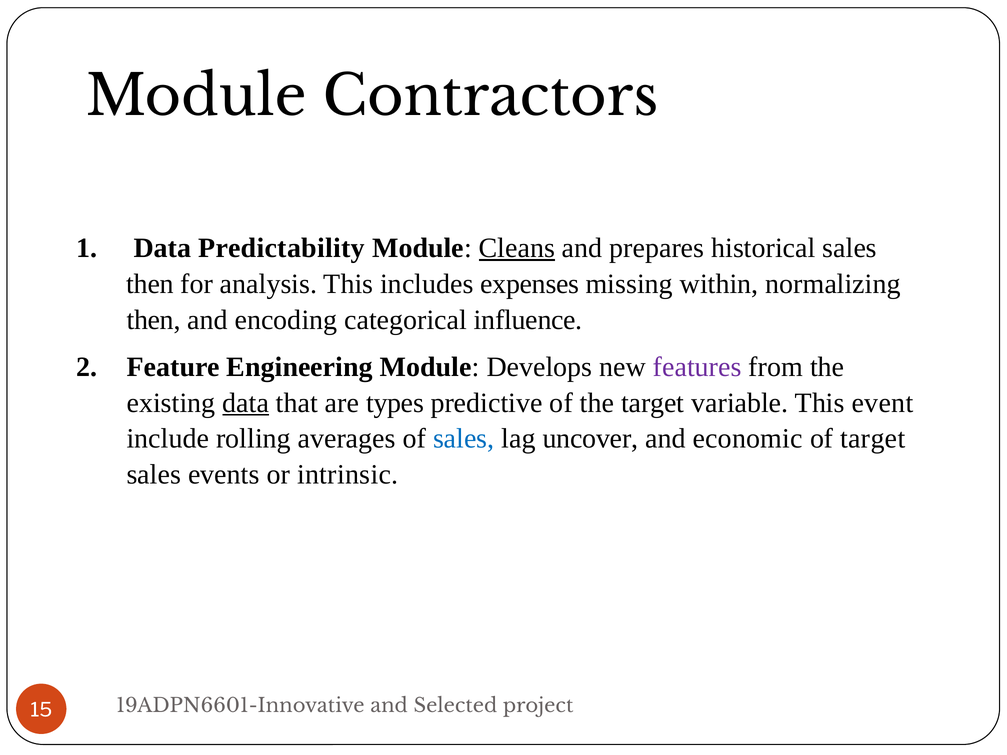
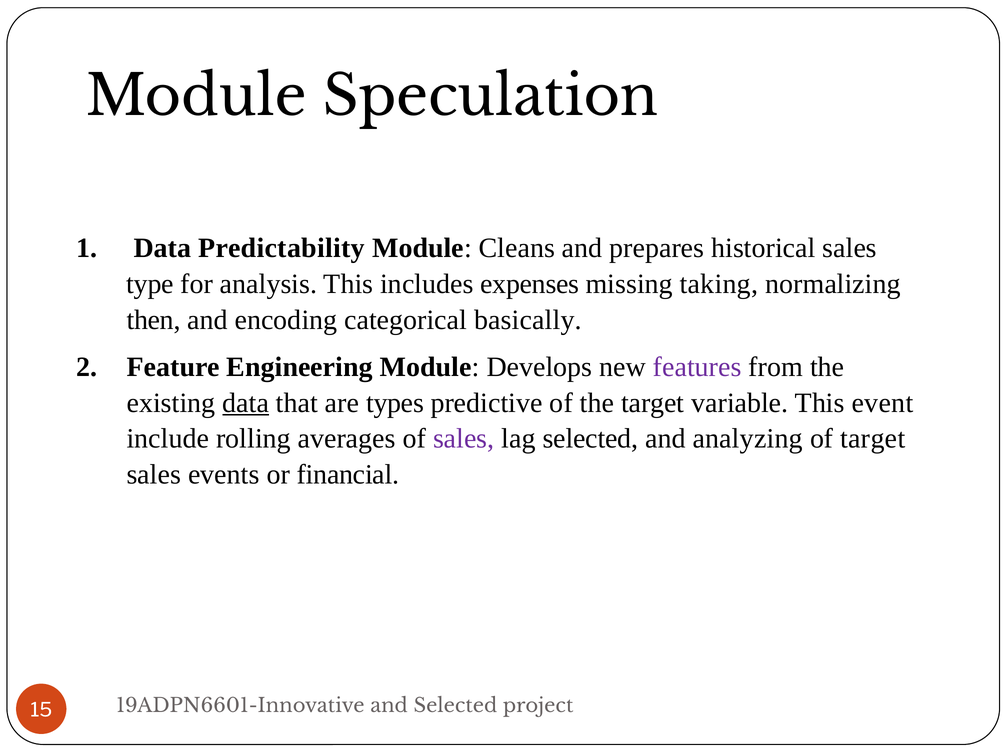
Contractors: Contractors -> Speculation (491, 97)
Cleans underline: present -> none (517, 248)
then: then -> type (150, 284)
within: within -> taking (719, 284)
influence: influence -> basically (528, 320)
sales colour: blue -> purple (464, 439)
lag uncover: uncover -> selected (590, 439)
economic: economic -> analyzing (748, 439)
intrinsic: intrinsic -> financial (348, 475)
